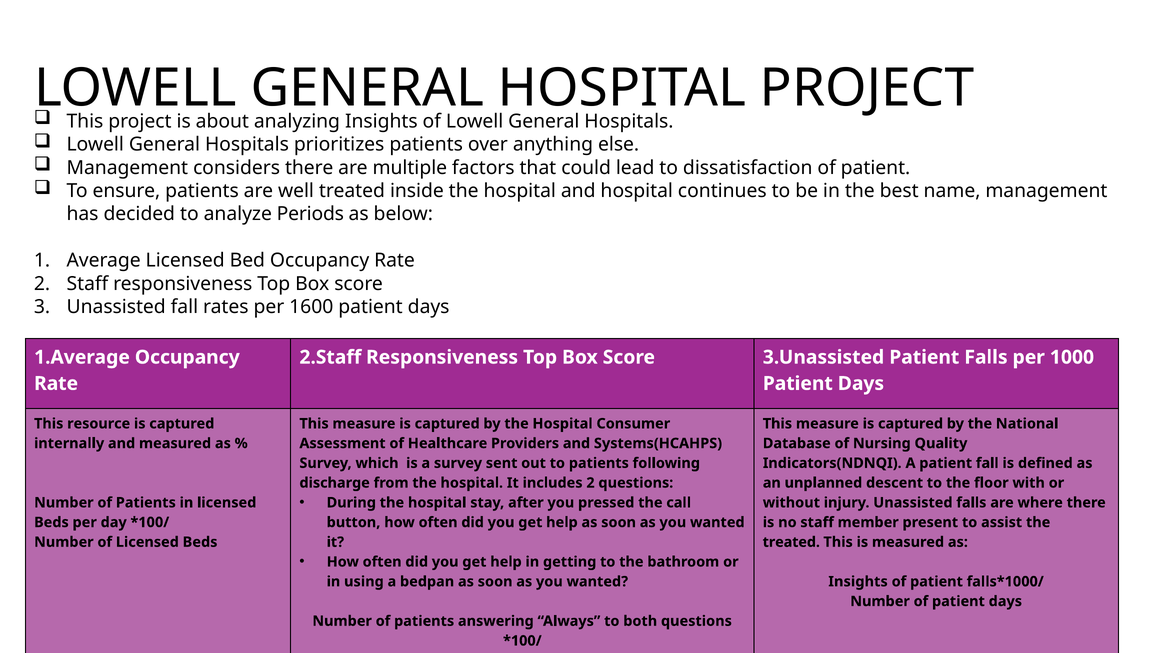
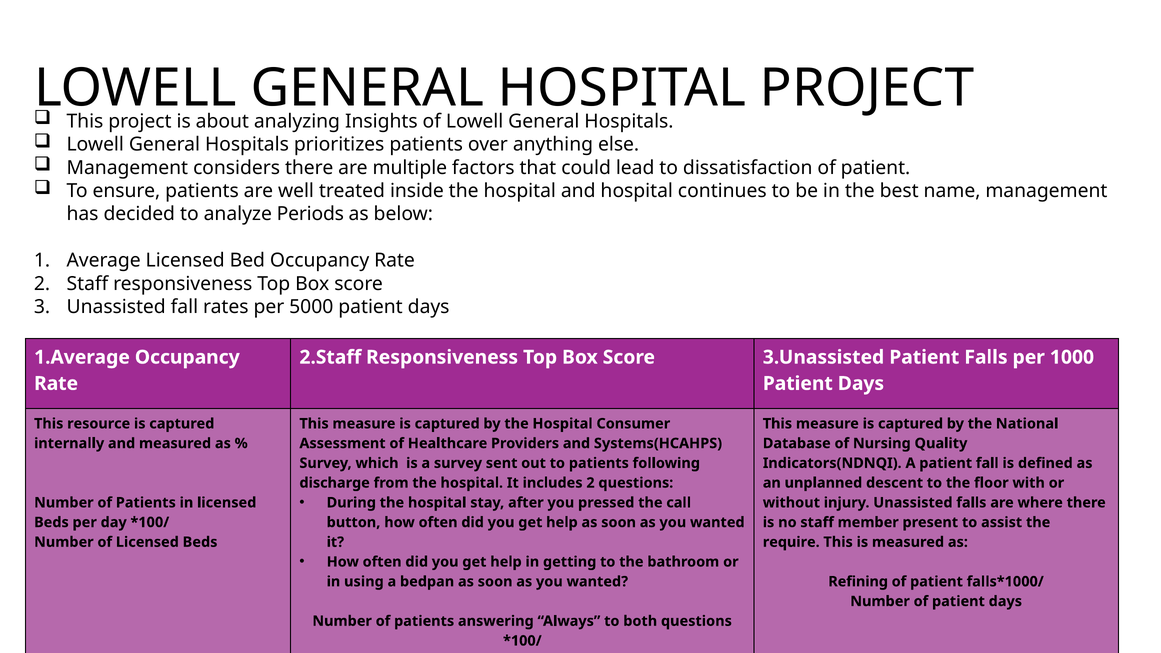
1600: 1600 -> 5000 (311, 307)
treated: treated -> require (791, 542)
Insights: Insights -> Refining (858, 582)
